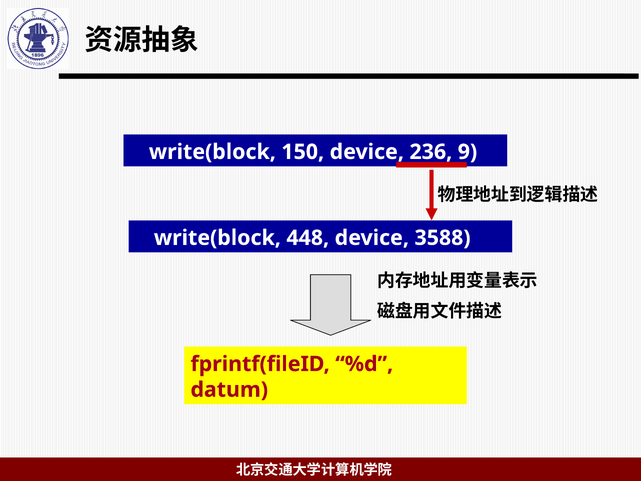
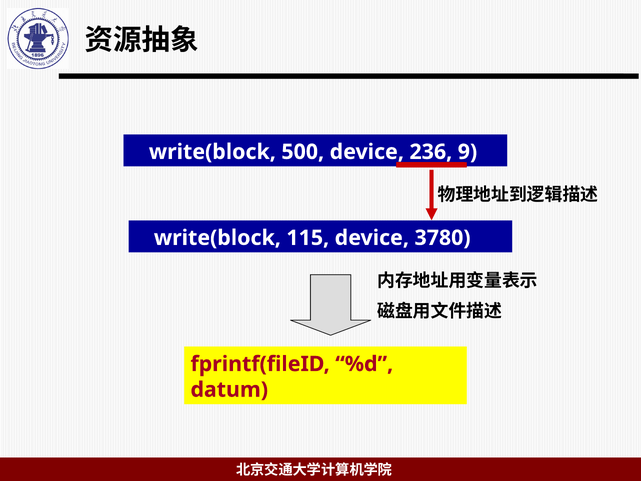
150: 150 -> 500 (303, 152)
448: 448 -> 115 (308, 238)
3588: 3588 -> 3780 (443, 238)
